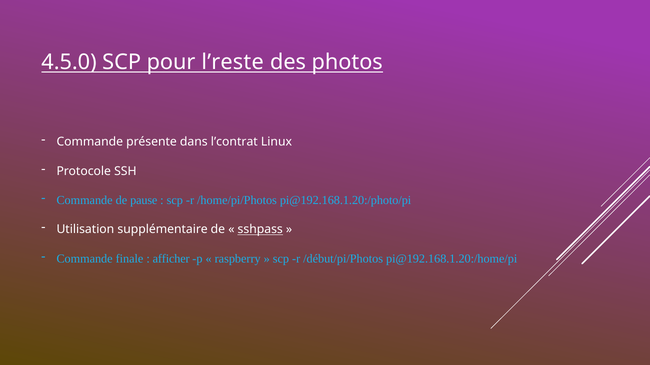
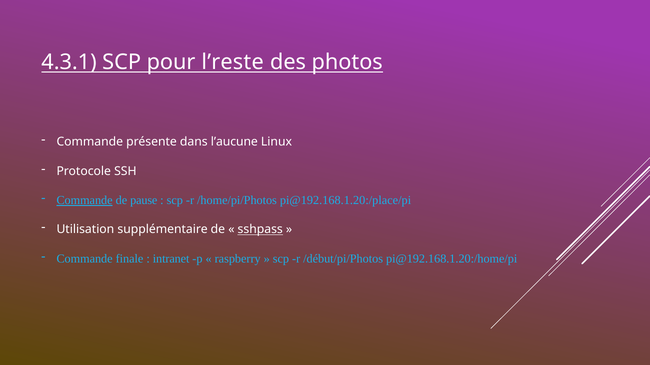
4.5.0: 4.5.0 -> 4.3.1 (69, 62)
l’contrat: l’contrat -> l’aucune (234, 142)
Commande underline: none -> present (85, 201)
pi@192.168.1.20:/photo/pi: pi@192.168.1.20:/photo/pi -> pi@192.168.1.20:/place/pi (346, 201)
afficher: afficher -> intranet (171, 259)
